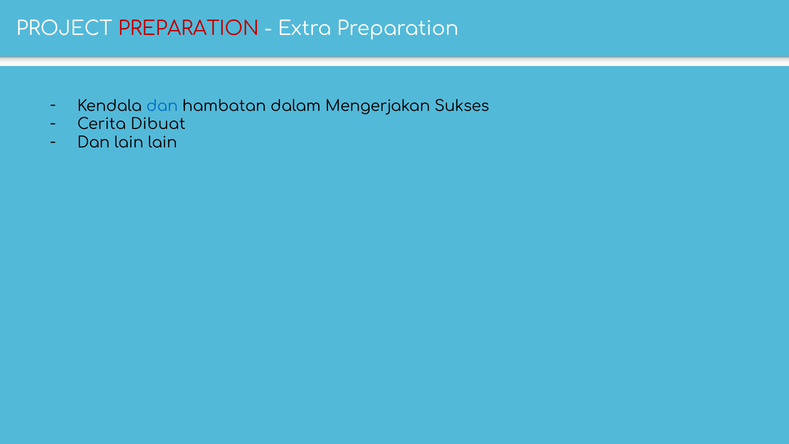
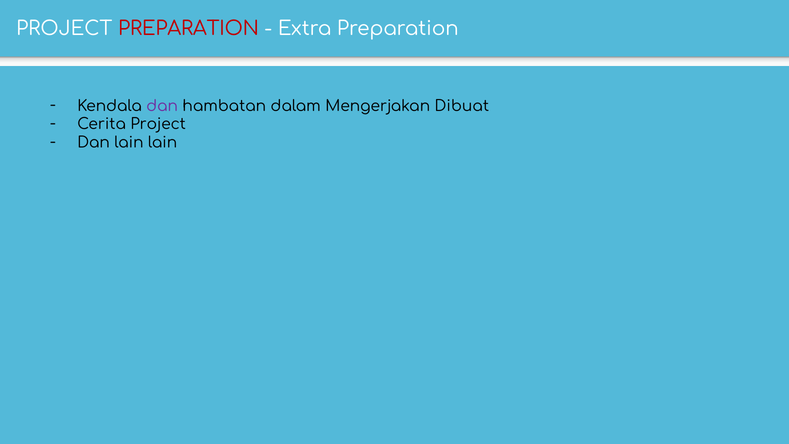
dan colour: blue -> purple (162, 106)
Sukses: Sukses -> Dibuat (462, 106)
Cerita Dibuat: Dibuat -> Project (158, 124)
